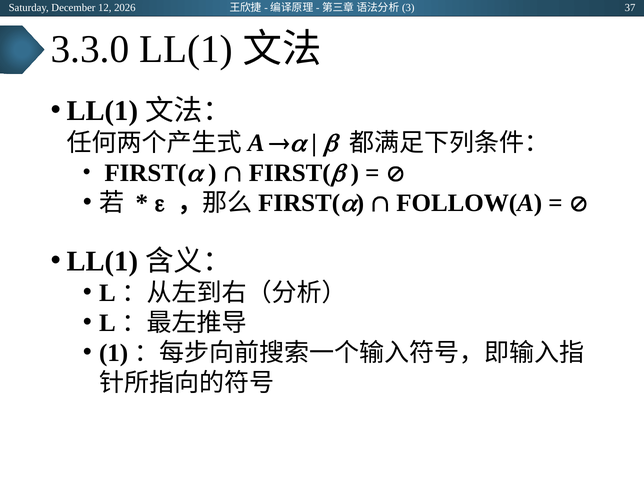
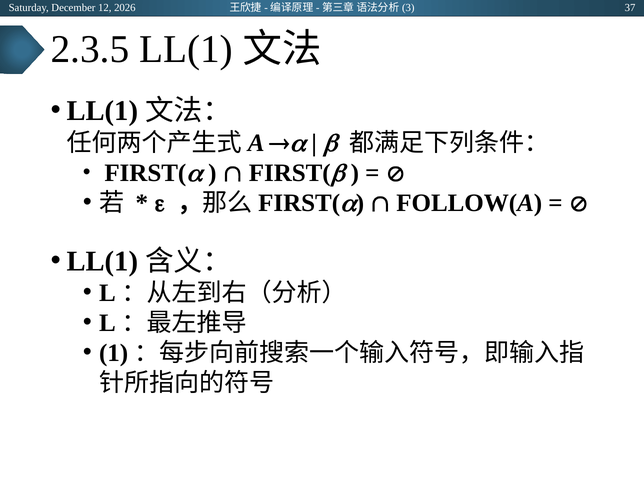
3.3.0: 3.3.0 -> 2.3.5 (90, 49)
